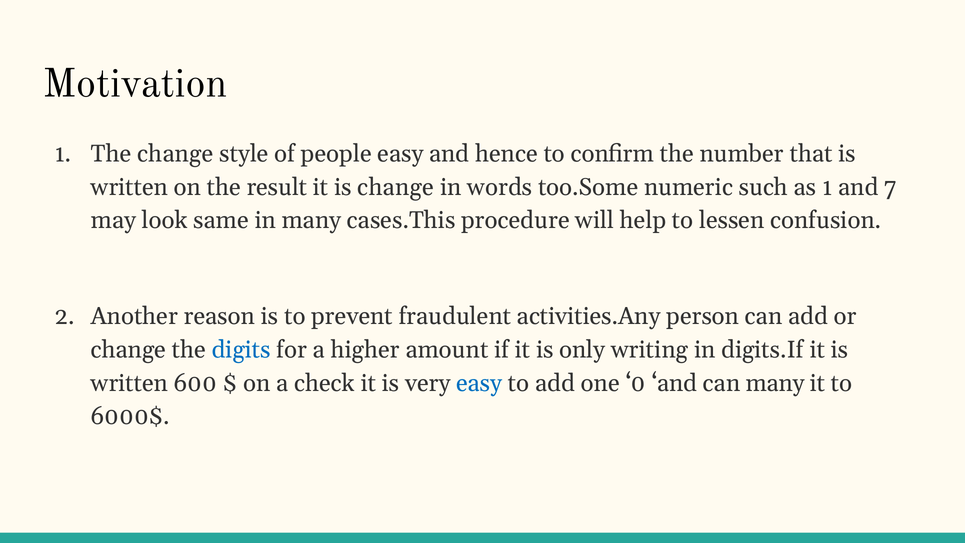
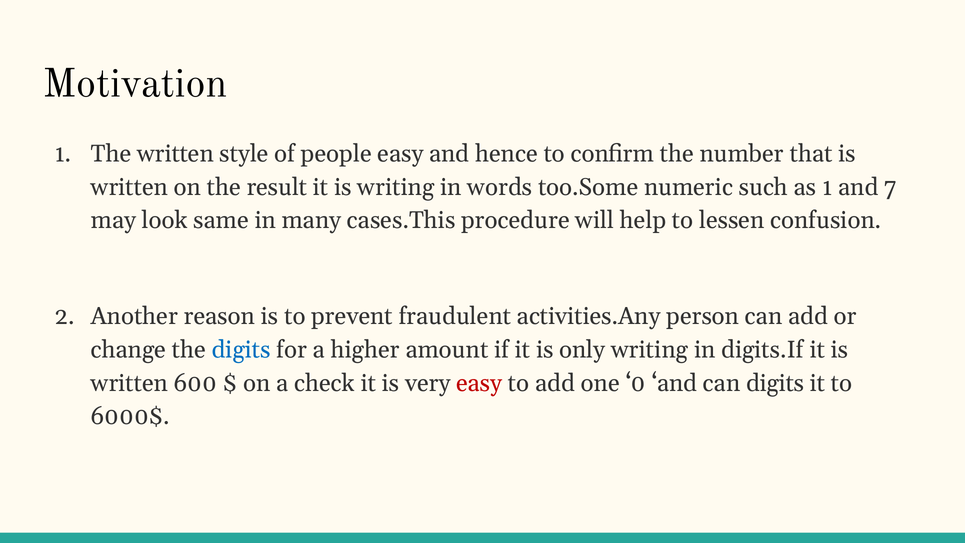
The change: change -> written (175, 154)
is change: change -> writing (396, 187)
easy colour: blue -> red (479, 383)
can many: many -> digits (775, 383)
